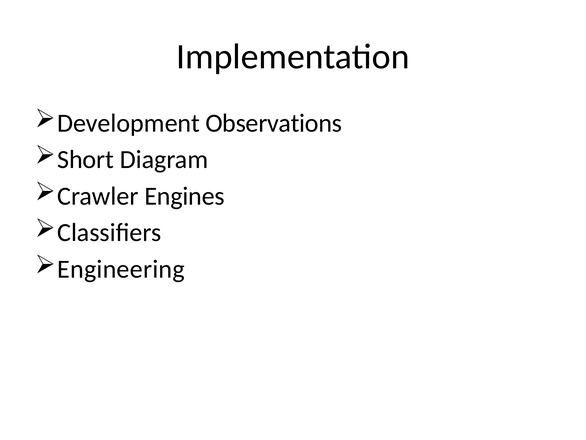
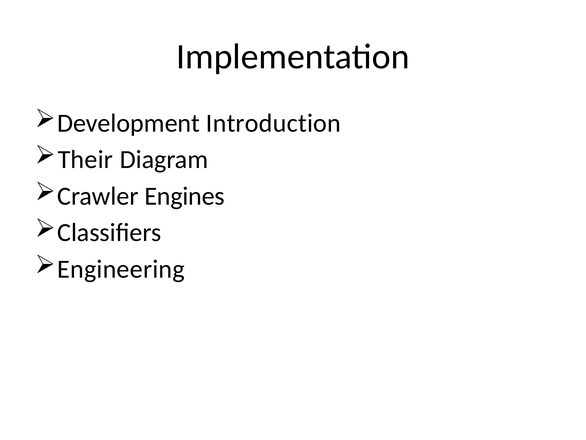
Observations: Observations -> Introduction (273, 123)
Short: Short -> Their (85, 159)
